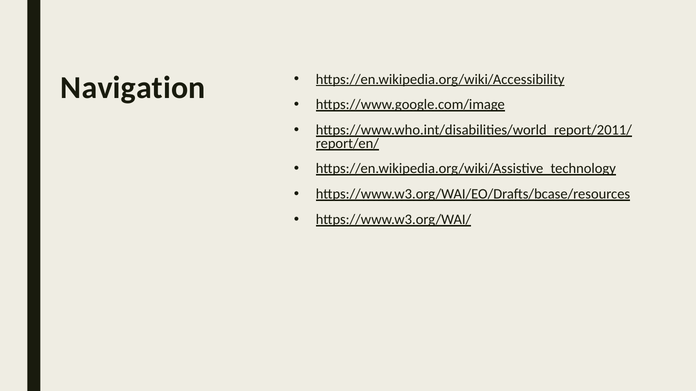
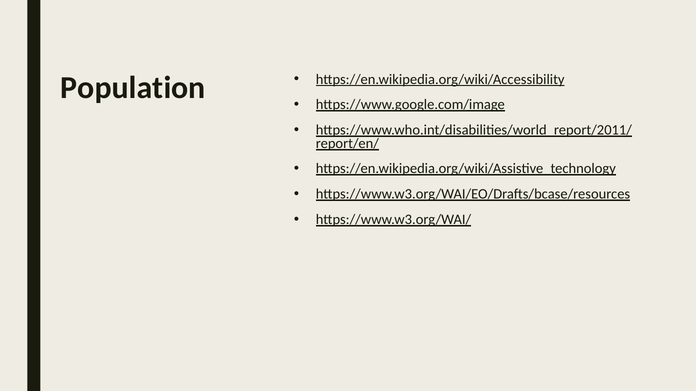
Navigation: Navigation -> Population (133, 88)
